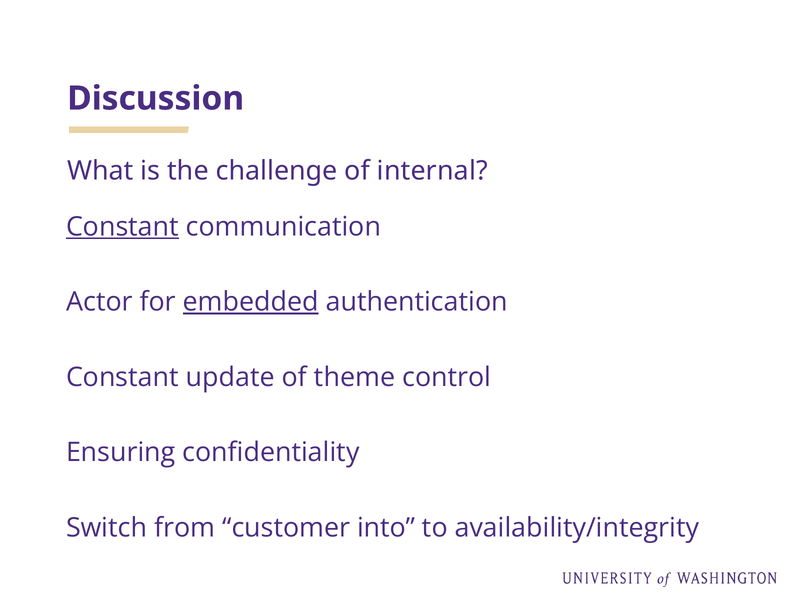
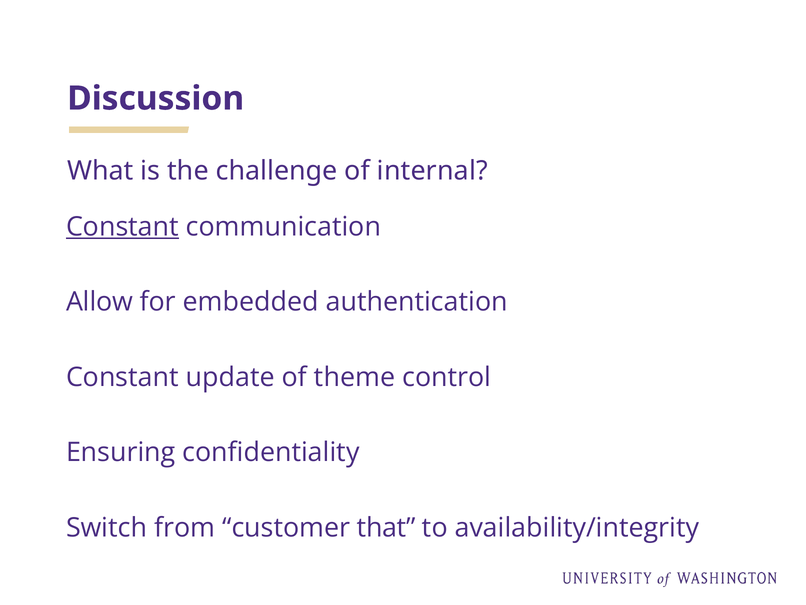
Actor: Actor -> Allow (100, 302)
embedded underline: present -> none (251, 302)
into: into -> that (386, 527)
